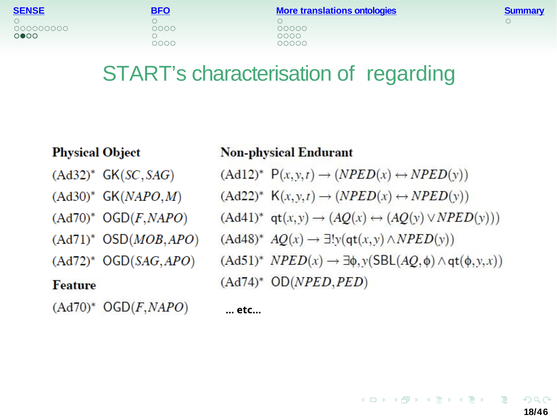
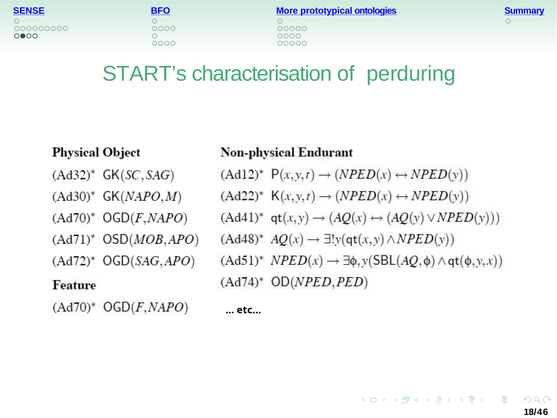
translations: translations -> prototypical (326, 11)
regarding: regarding -> perduring (411, 74)
